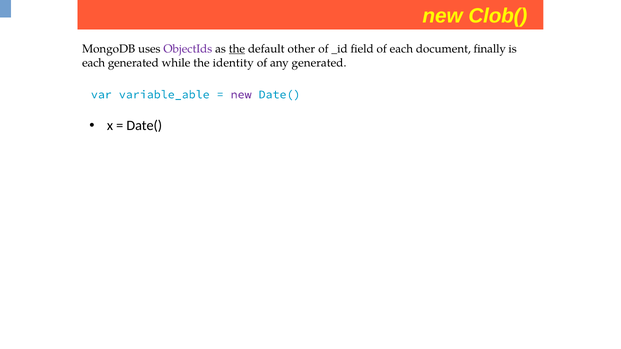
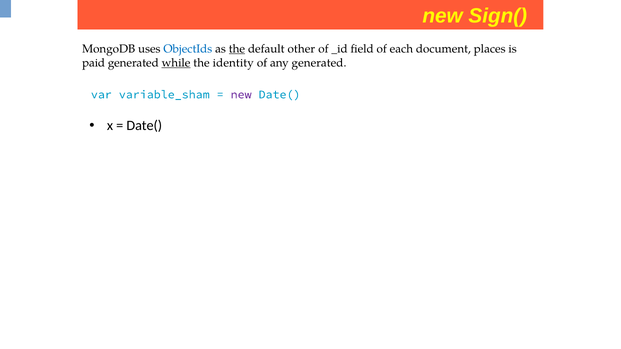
Clob(: Clob( -> Sign( (498, 16)
ObjectIds colour: purple -> blue (188, 49)
finally: finally -> places (490, 49)
each: each -> paid (94, 63)
while underline: none -> present (176, 63)
variable_able: variable_able -> variable_sham (164, 95)
